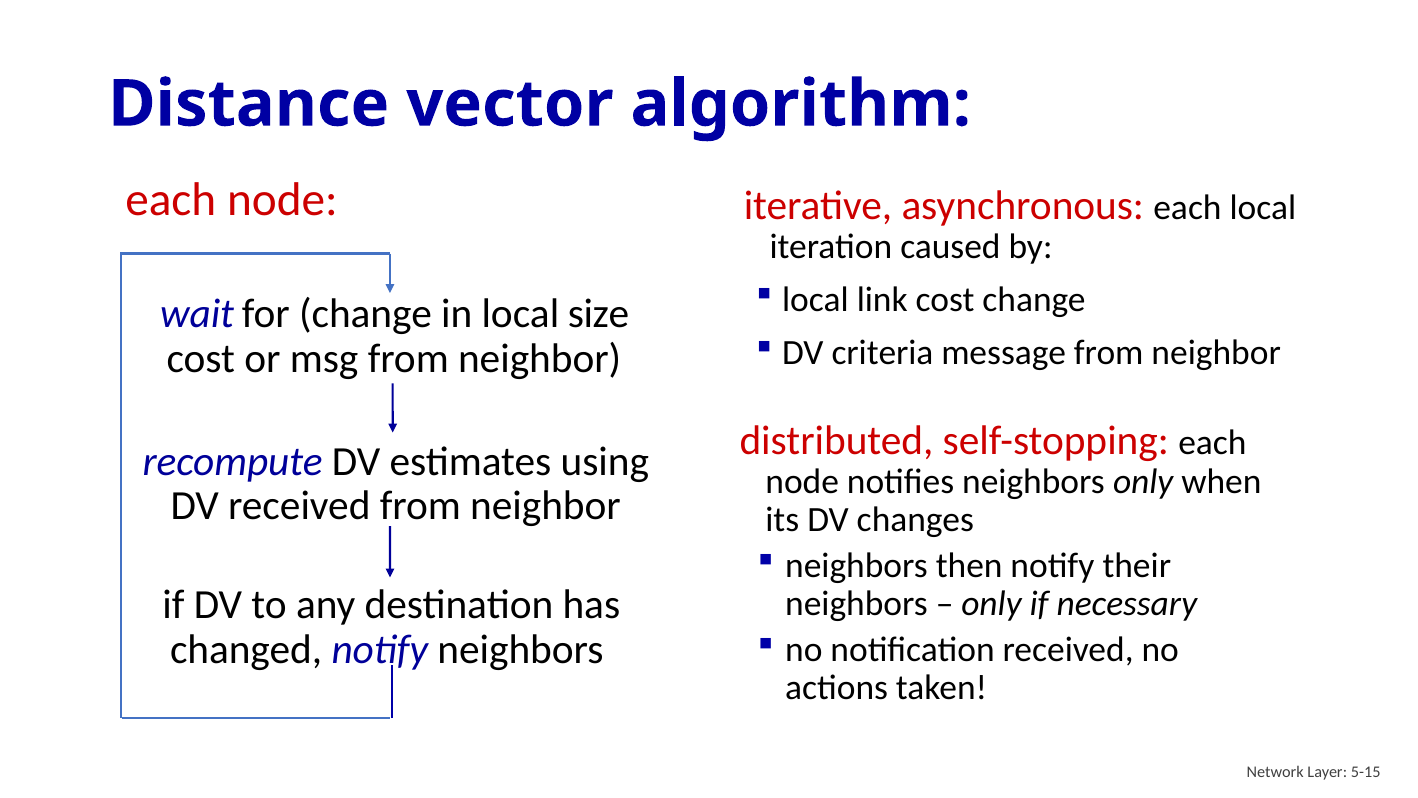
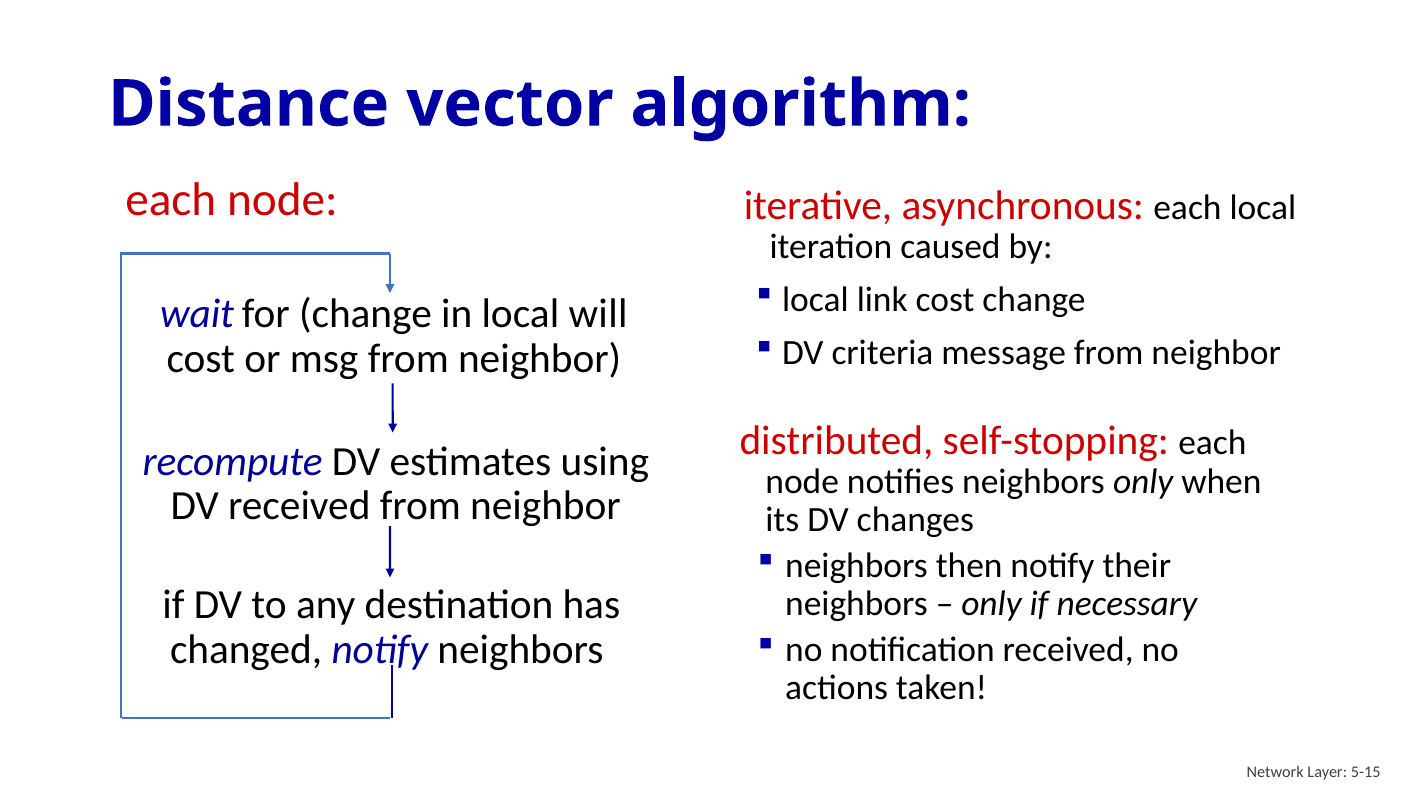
size: size -> will (598, 314)
